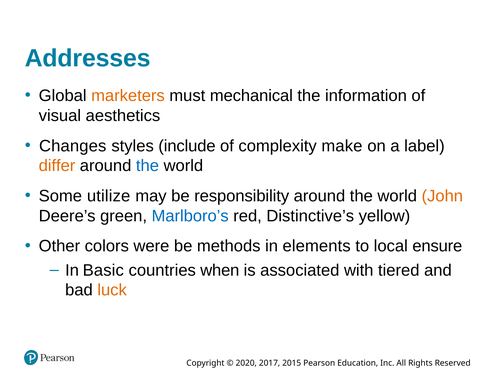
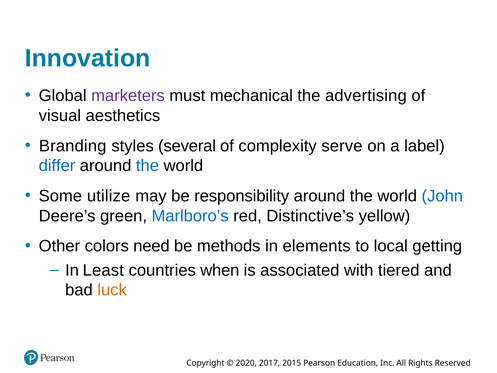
Addresses: Addresses -> Innovation (88, 58)
marketers colour: orange -> purple (128, 96)
information: information -> advertising (366, 96)
Changes: Changes -> Branding (73, 146)
include: include -> several (187, 146)
make: make -> serve (342, 146)
differ colour: orange -> blue (57, 166)
John colour: orange -> blue (442, 196)
were: were -> need (151, 246)
ensure: ensure -> getting (437, 246)
Basic: Basic -> Least (103, 270)
